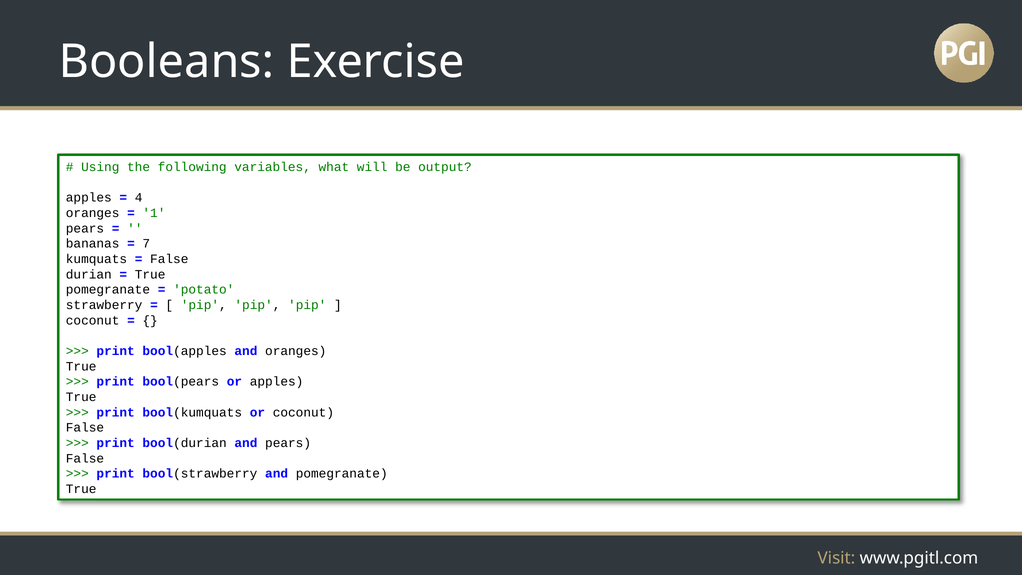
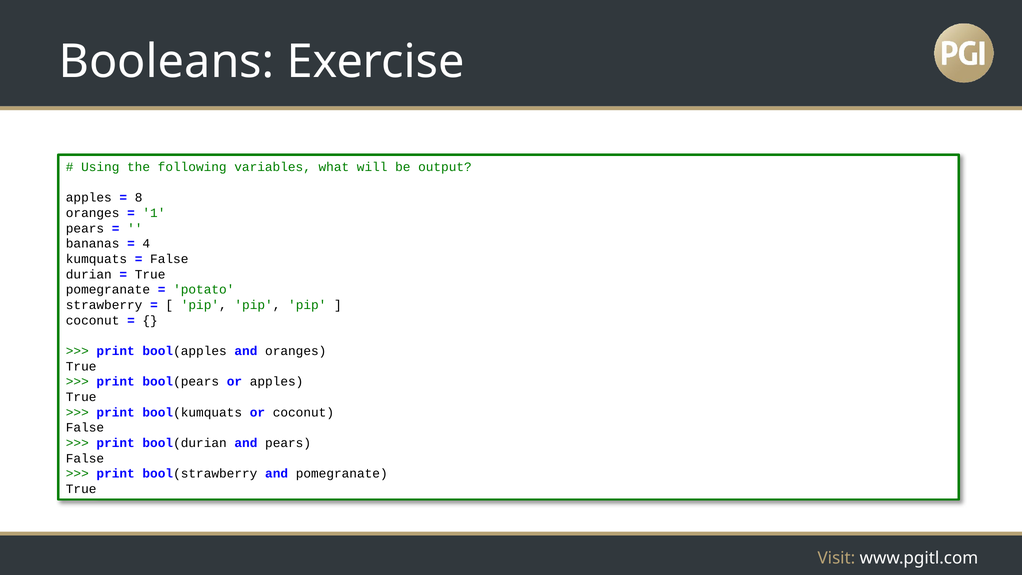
4: 4 -> 8 (139, 198)
7: 7 -> 4 (146, 244)
